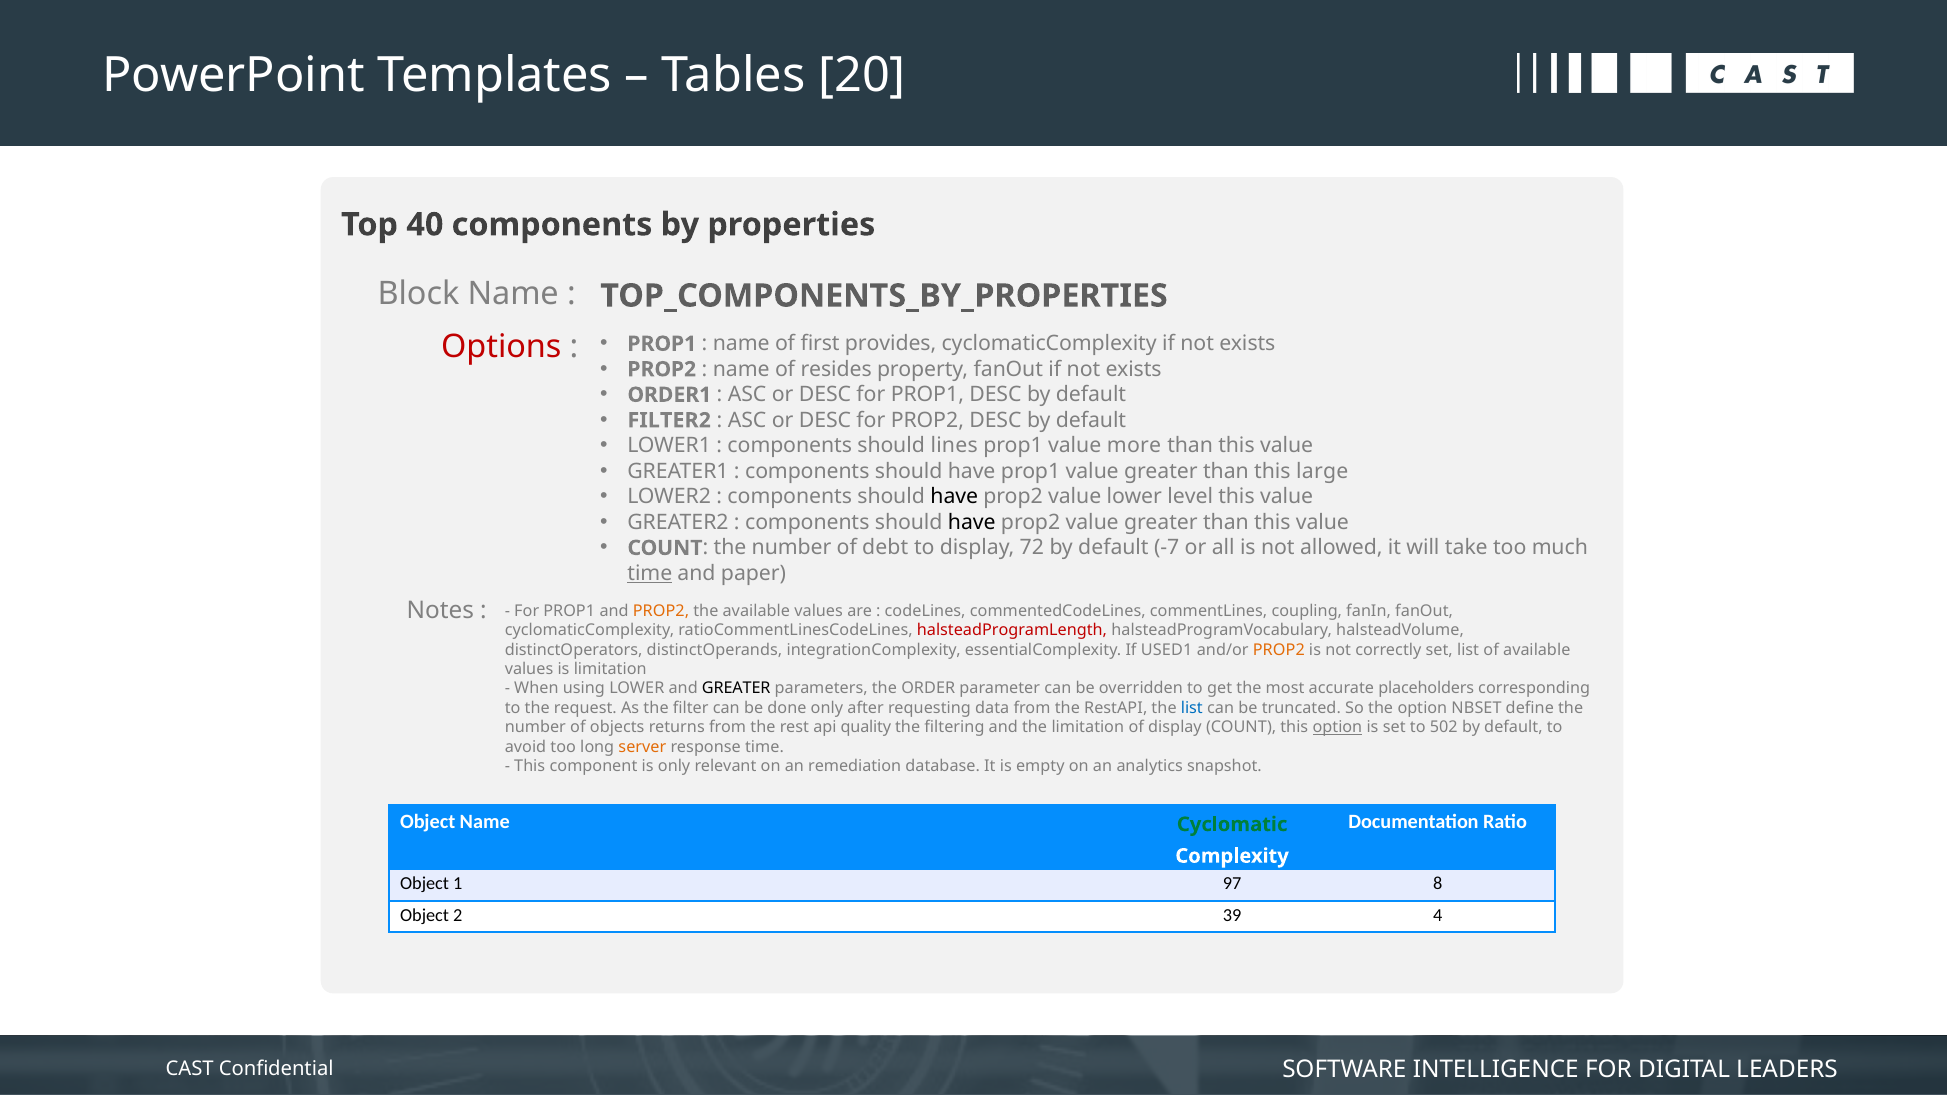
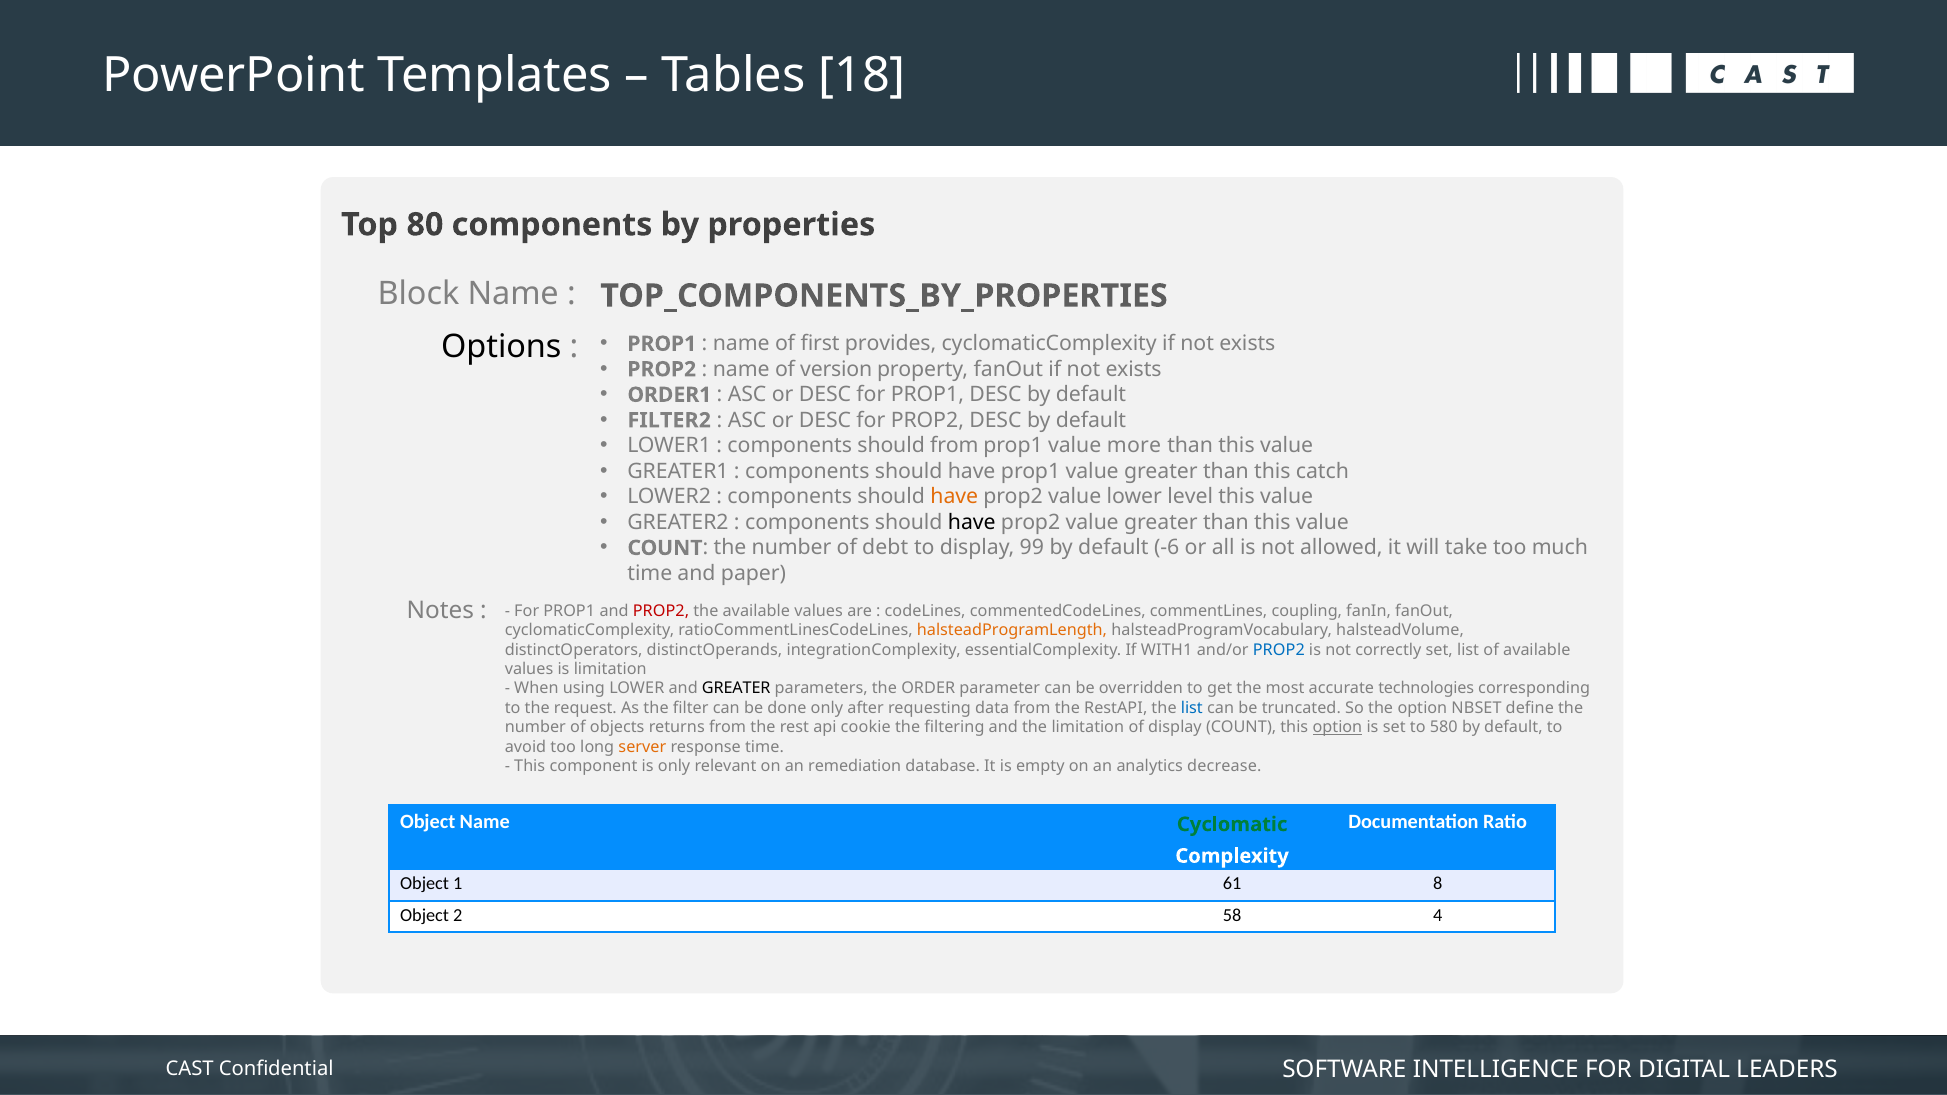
20: 20 -> 18 (862, 76)
40: 40 -> 80 (425, 225)
Options colour: red -> black (501, 346)
resides: resides -> version (836, 369)
should lines: lines -> from (954, 446)
large: large -> catch (1322, 471)
have colour: black -> orange (954, 497)
72: 72 -> 99 (1032, 548)
-7: -7 -> -6 (1167, 548)
time underline: present -> none (650, 574)
PROP2 colour: orange -> red (661, 611)
halsteadProgramLength colour: red -> orange (1012, 630)
USED1: USED1 -> WITH1 (1167, 650)
PROP2 colour: orange -> blue (1279, 650)
placeholders: placeholders -> technologies (1426, 689)
quality: quality -> cookie (866, 728)
502: 502 -> 580 (1444, 728)
snapshot: snapshot -> decrease (1224, 766)
97: 97 -> 61 (1232, 883)
39: 39 -> 58 (1232, 916)
